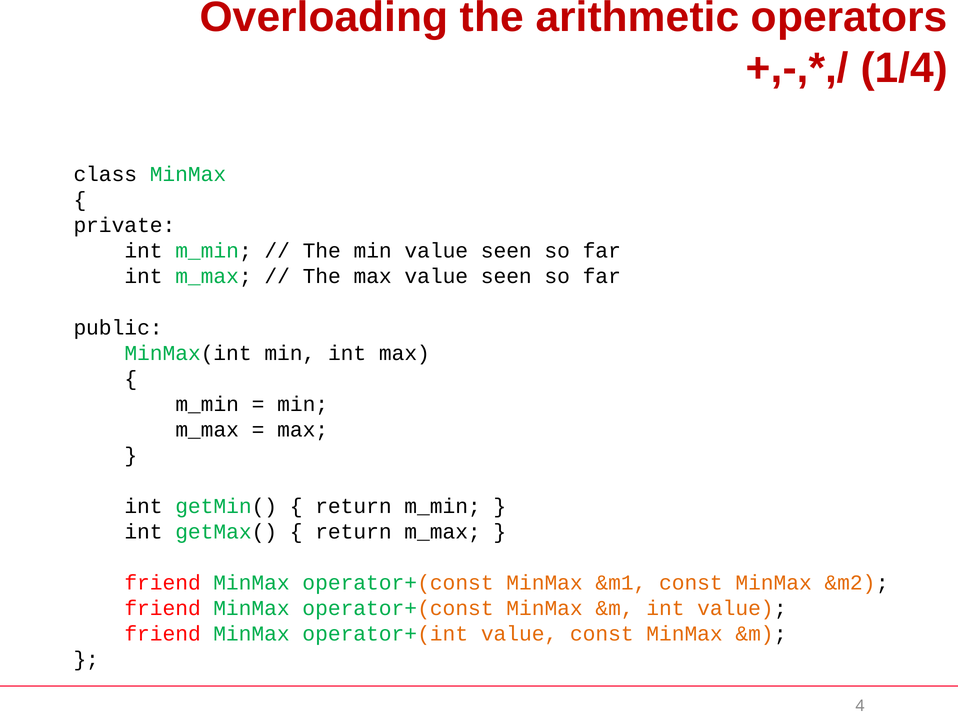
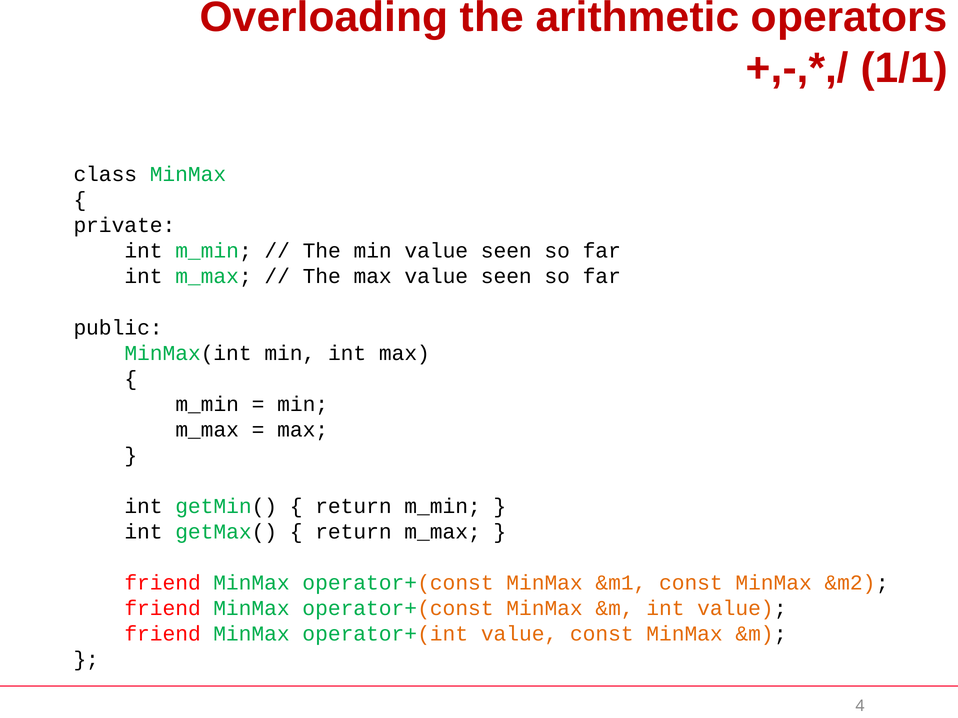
1/4: 1/4 -> 1/1 (904, 68)
